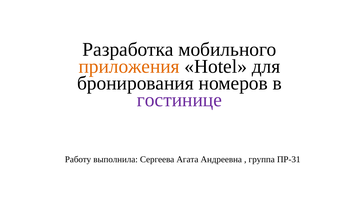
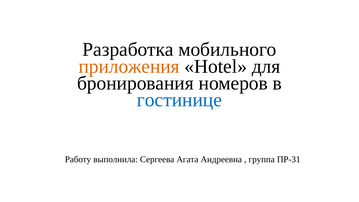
гостинице colour: purple -> blue (179, 100)
